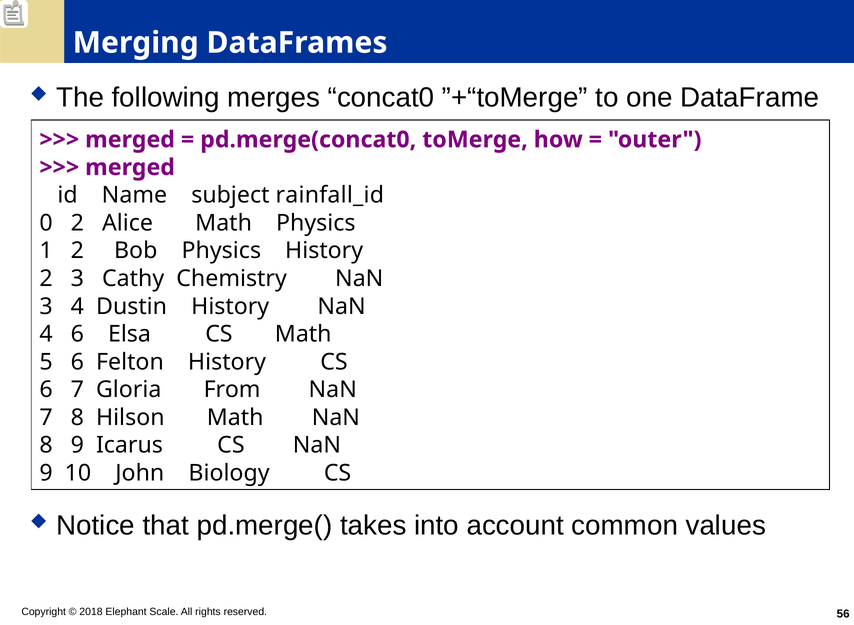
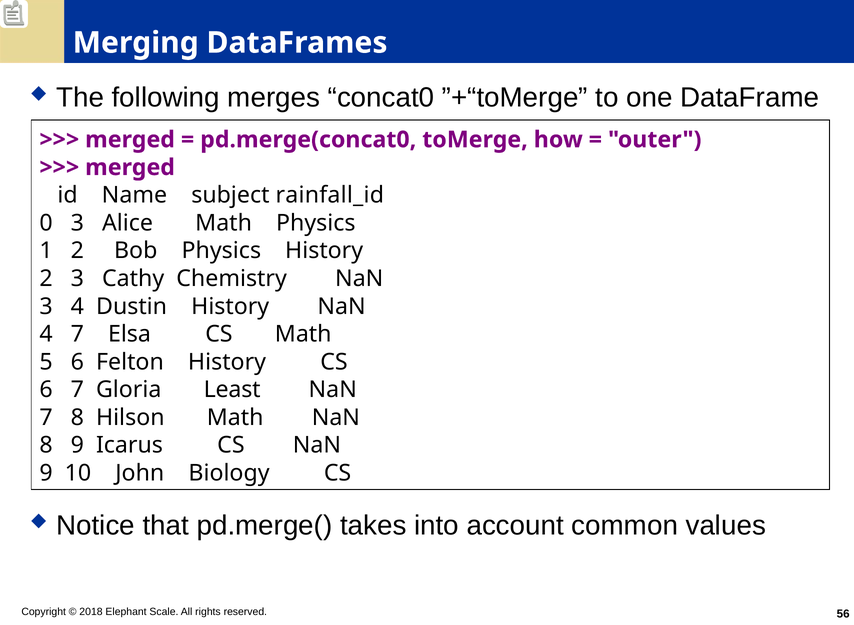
0 2: 2 -> 3 (77, 223)
4 6: 6 -> 7 (77, 334)
From: From -> Least (232, 390)
